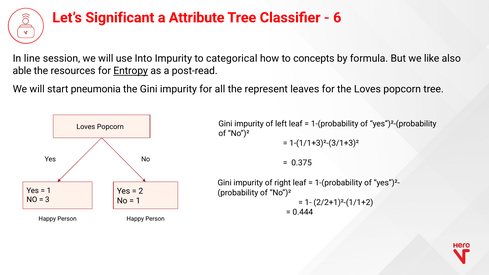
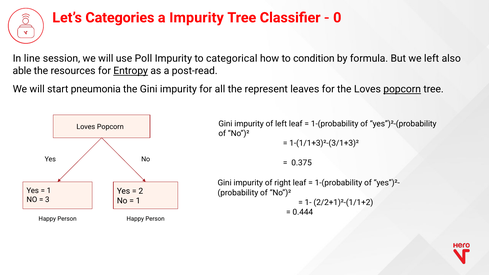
Significant: Significant -> Categories (120, 18)
a Attribute: Attribute -> Impurity (196, 18)
6: 6 -> 0 (337, 18)
Into: Into -> Poll (143, 59)
concepts: concepts -> condition (314, 59)
we like: like -> left (432, 59)
popcorn underline: none -> present (402, 89)
